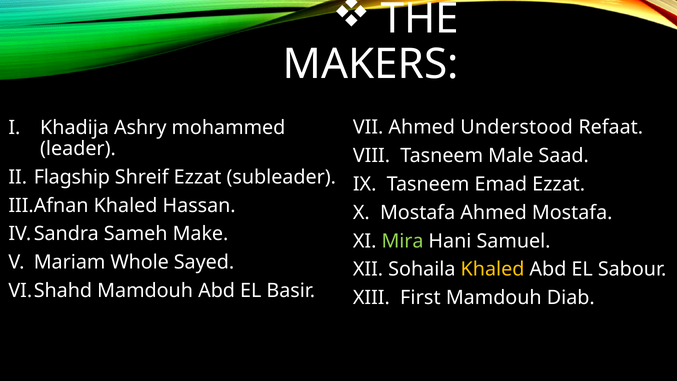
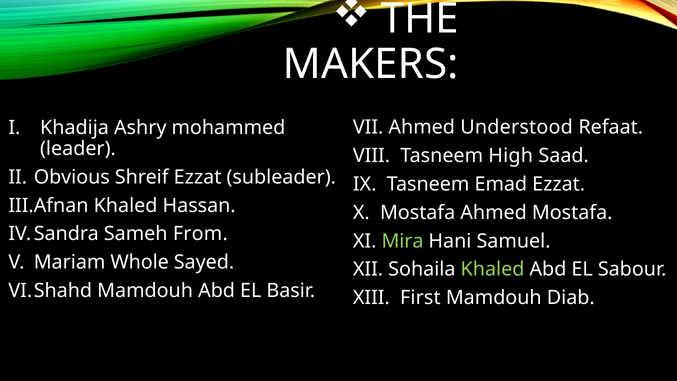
Male: Male -> High (511, 156)
Flagship: Flagship -> Obvious (72, 177)
Make: Make -> From (200, 234)
Khaled colour: yellow -> light green (493, 269)
